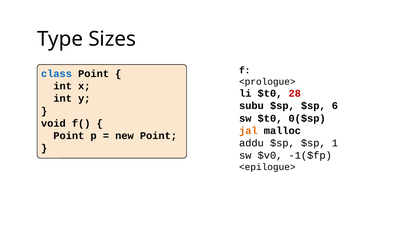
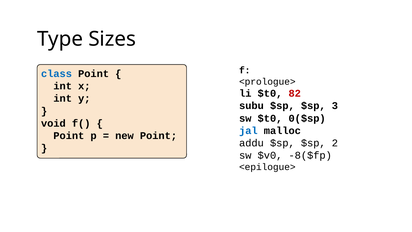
28: 28 -> 82 (295, 93)
6: 6 -> 3 (335, 106)
jal colour: orange -> blue (248, 131)
1: 1 -> 2 (335, 143)
-1($fp: -1($fp -> -8($fp (310, 155)
